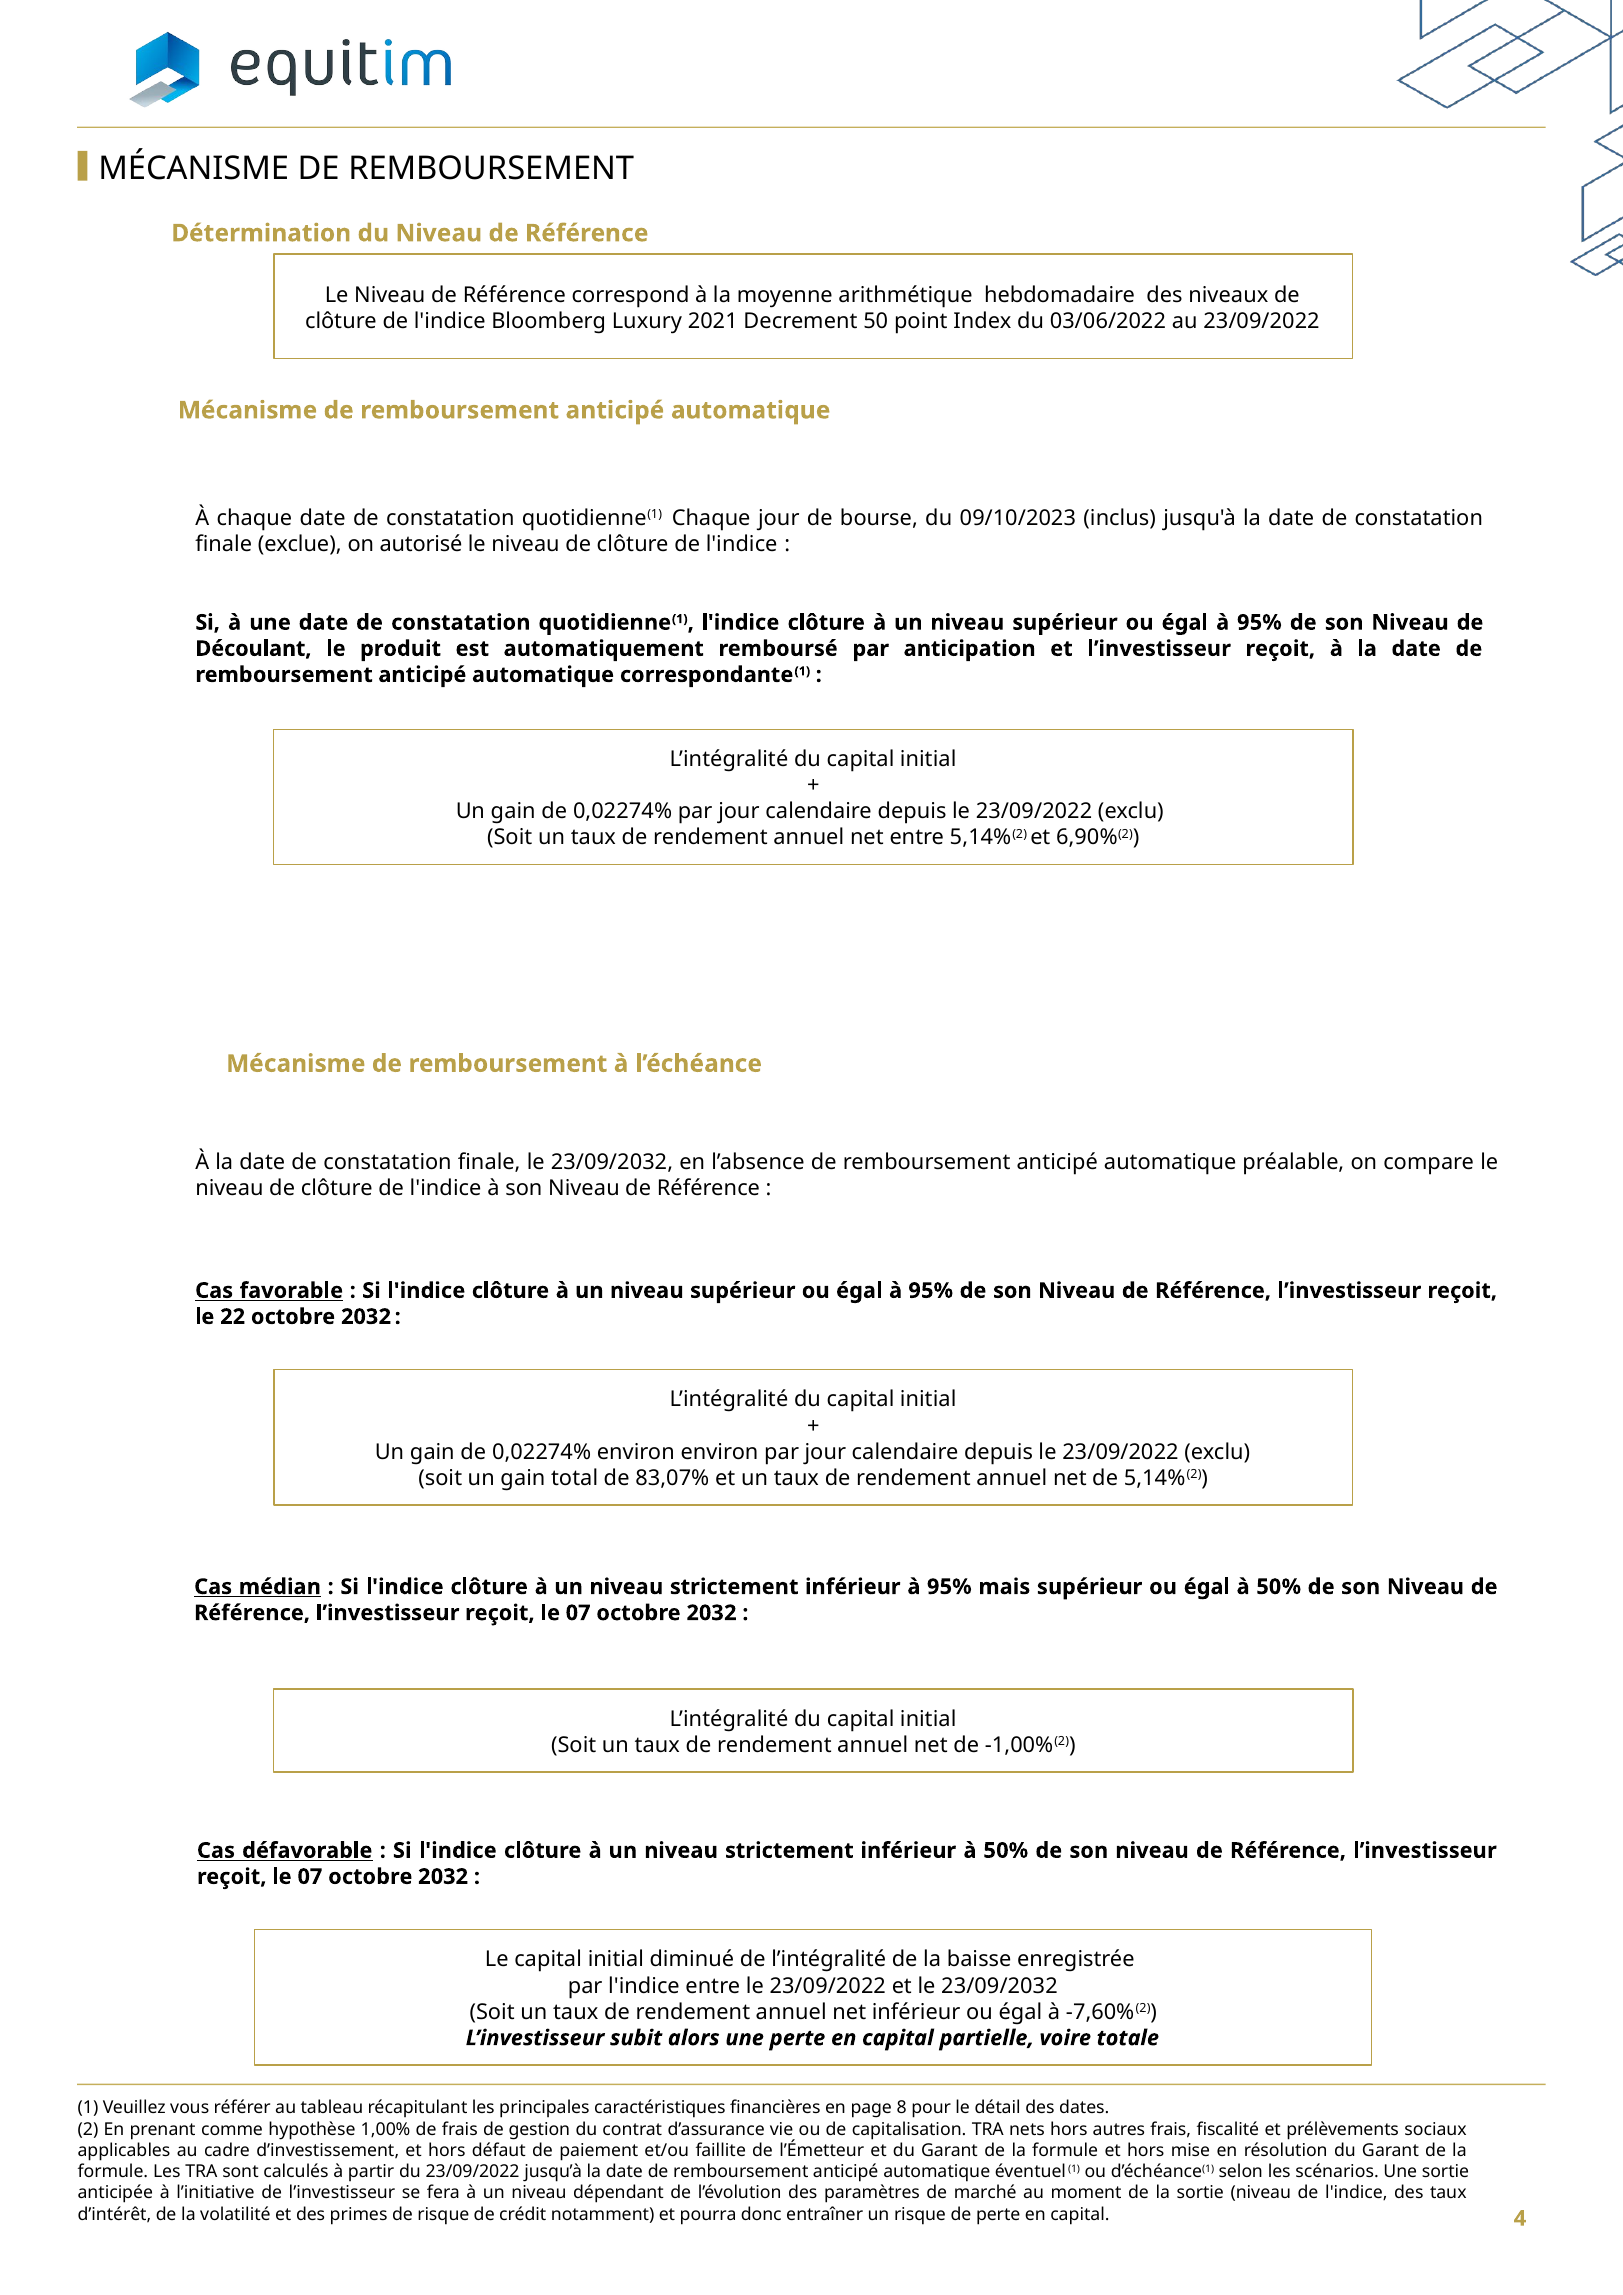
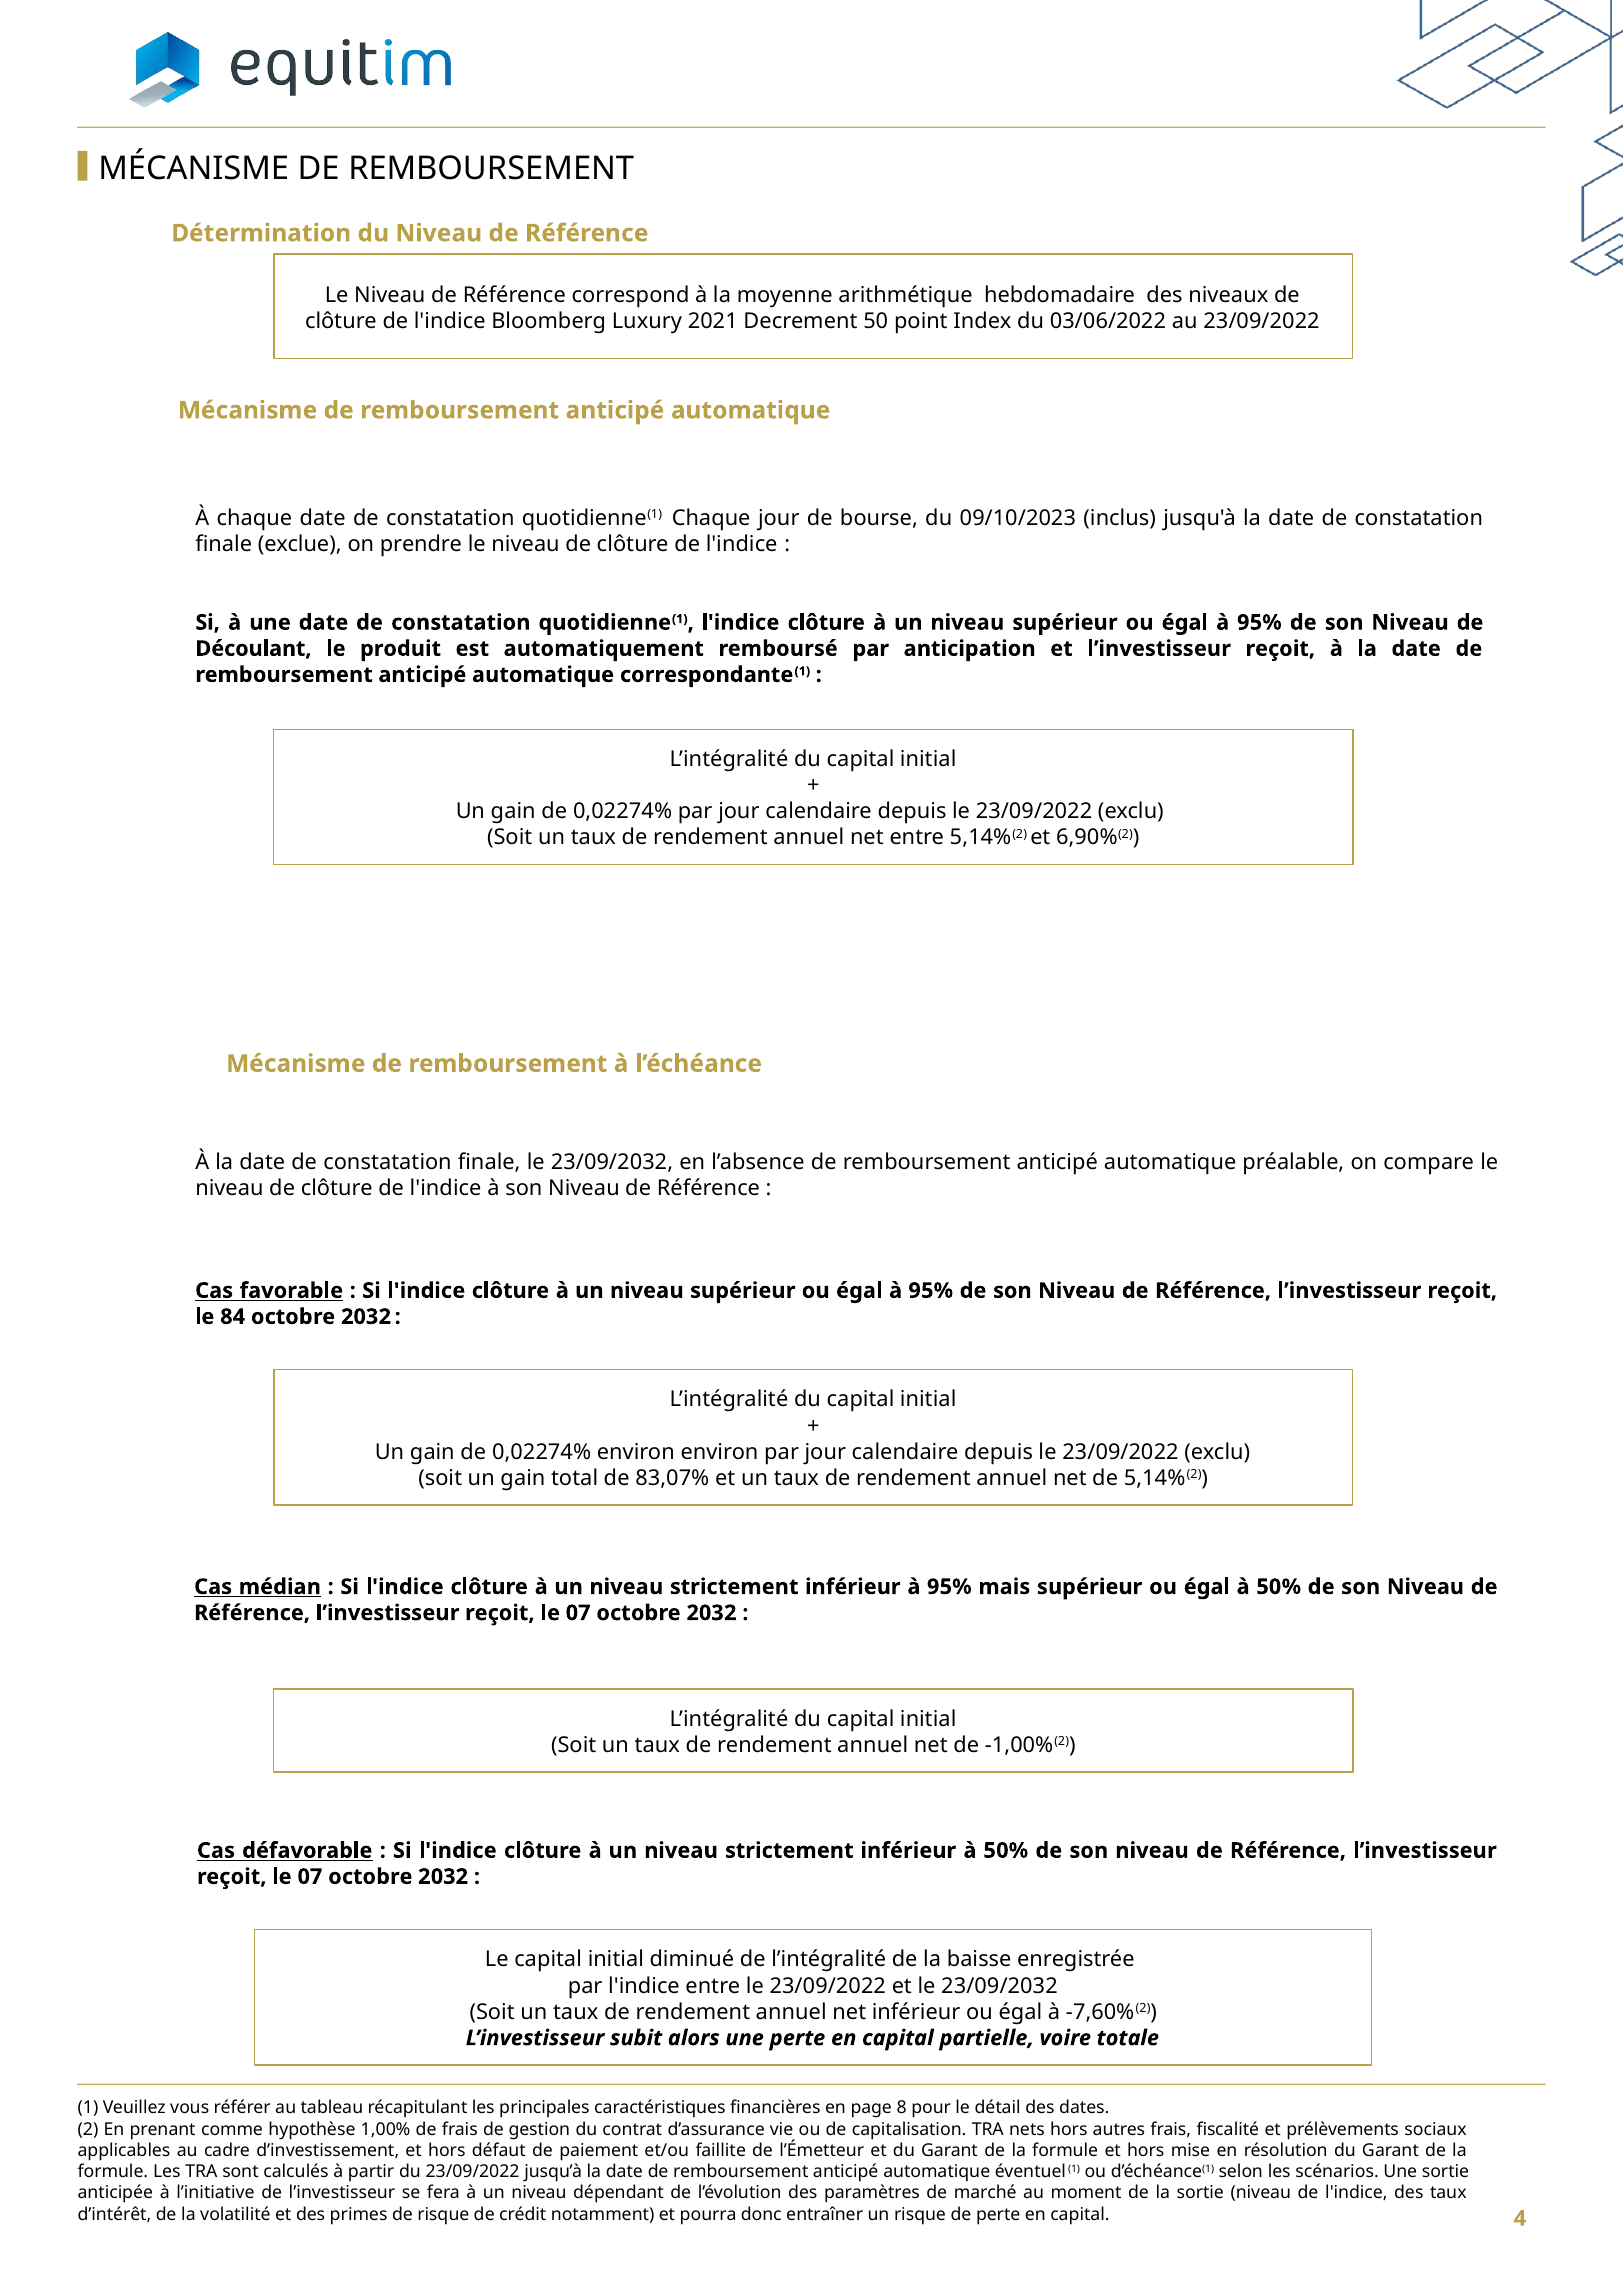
autorisé: autorisé -> prendre (421, 544)
22: 22 -> 84 (233, 1317)
